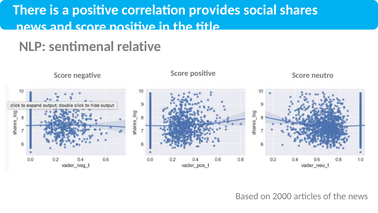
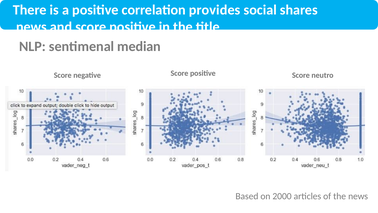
relative: relative -> median (139, 46)
